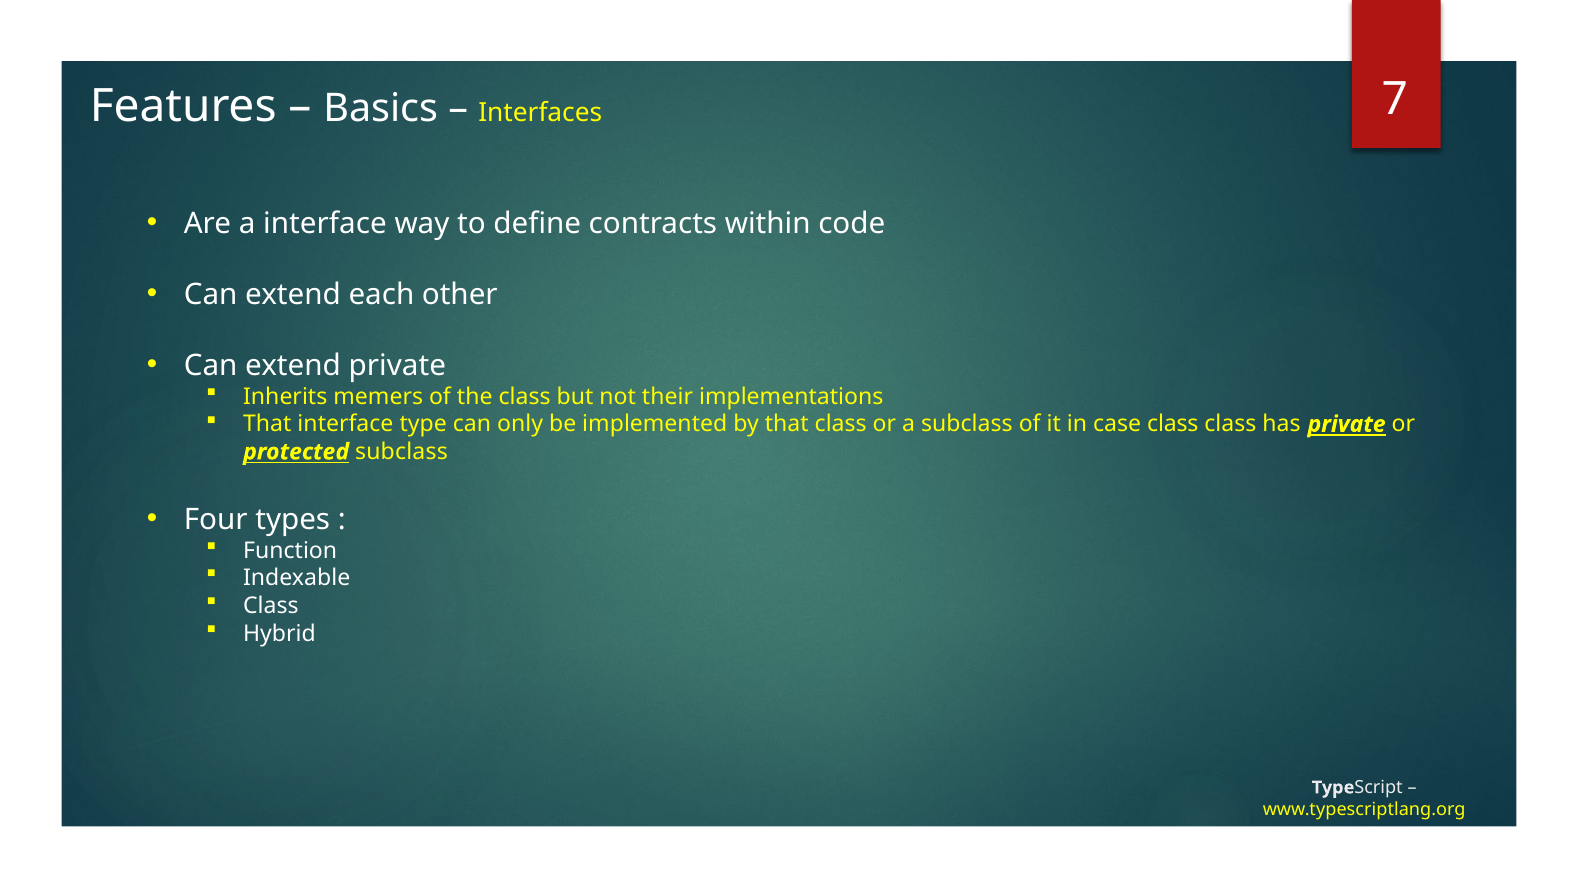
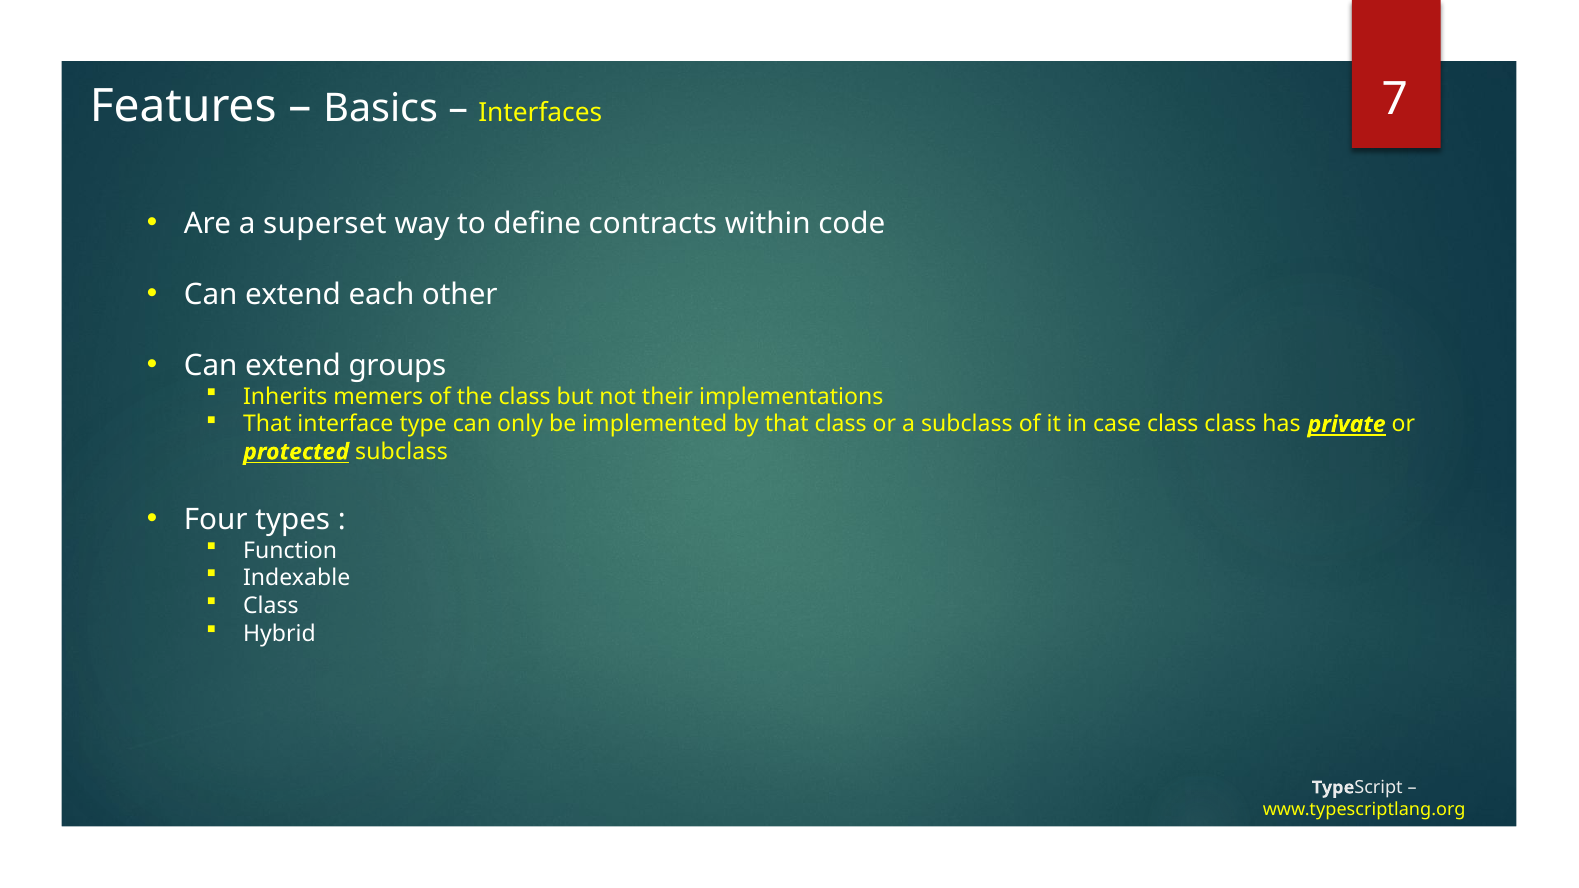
a interface: interface -> superset (325, 223)
extend private: private -> groups (397, 366)
